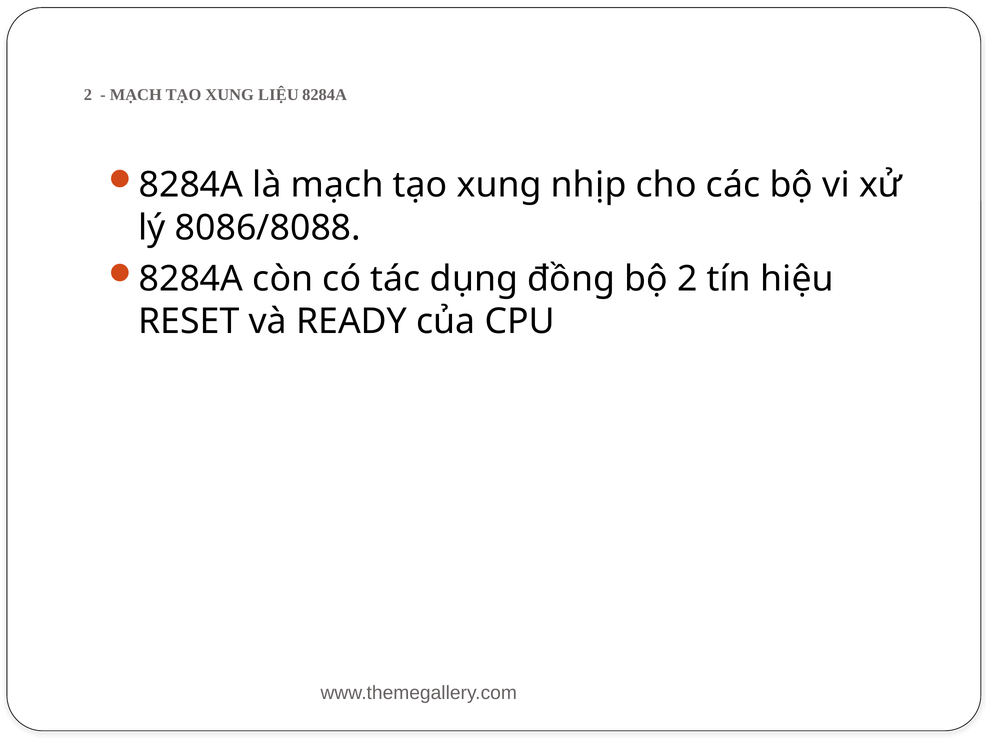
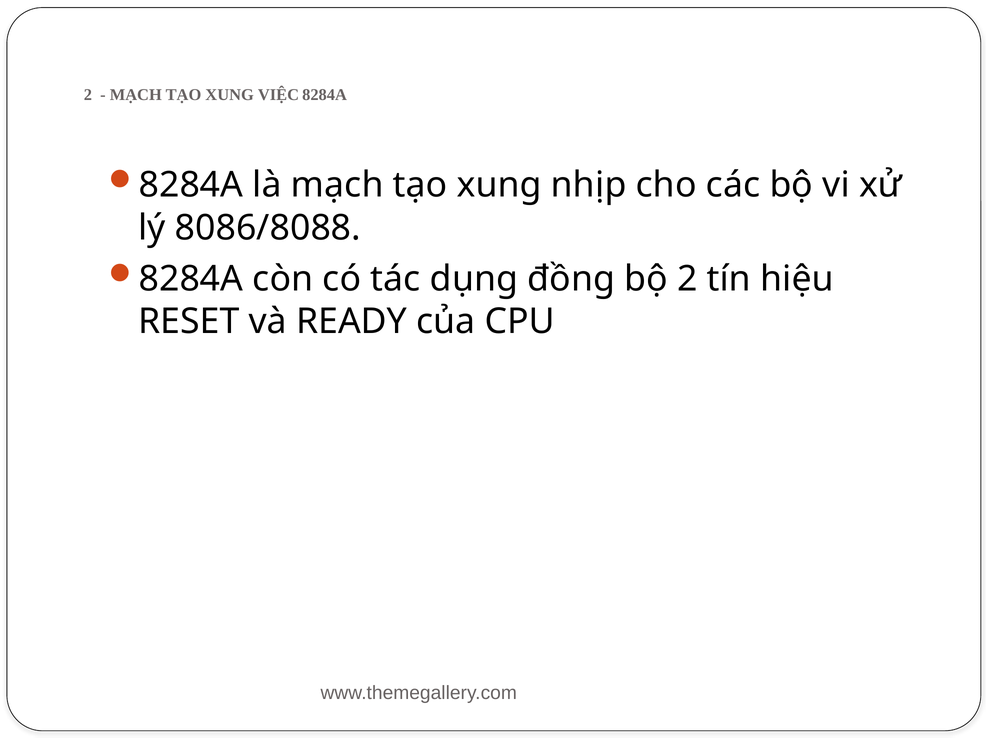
LIỆU: LIỆU -> VIỆC (279, 95)
